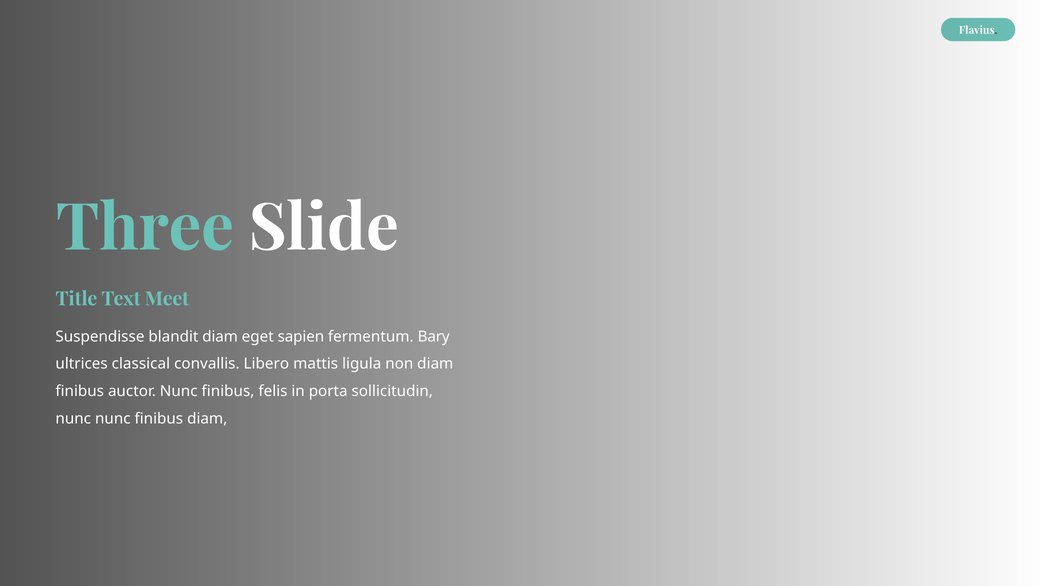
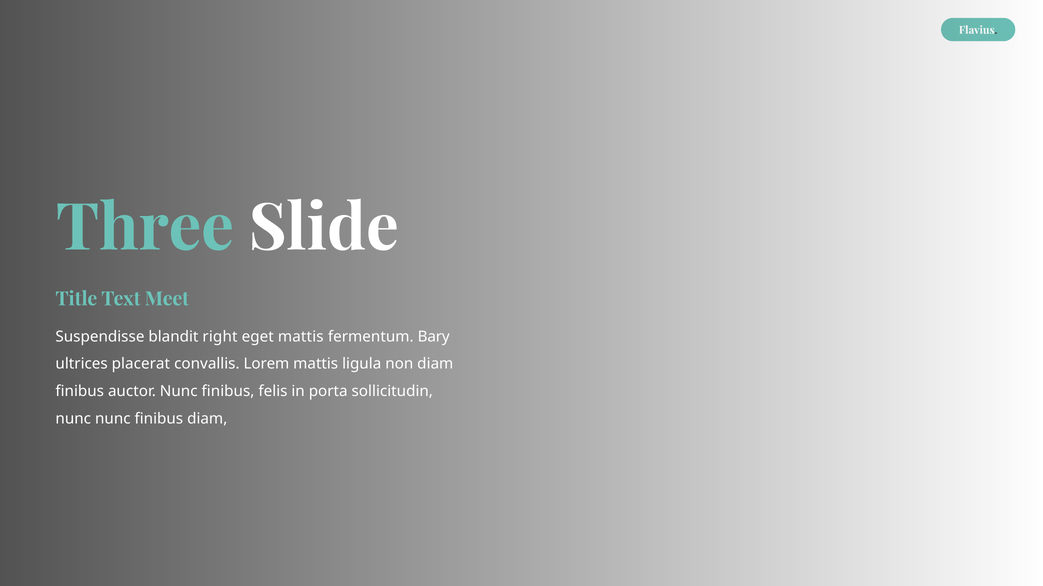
blandit diam: diam -> right (220, 337)
eget sapien: sapien -> mattis (301, 337)
classical: classical -> placerat (141, 364)
Libero: Libero -> Lorem (266, 364)
